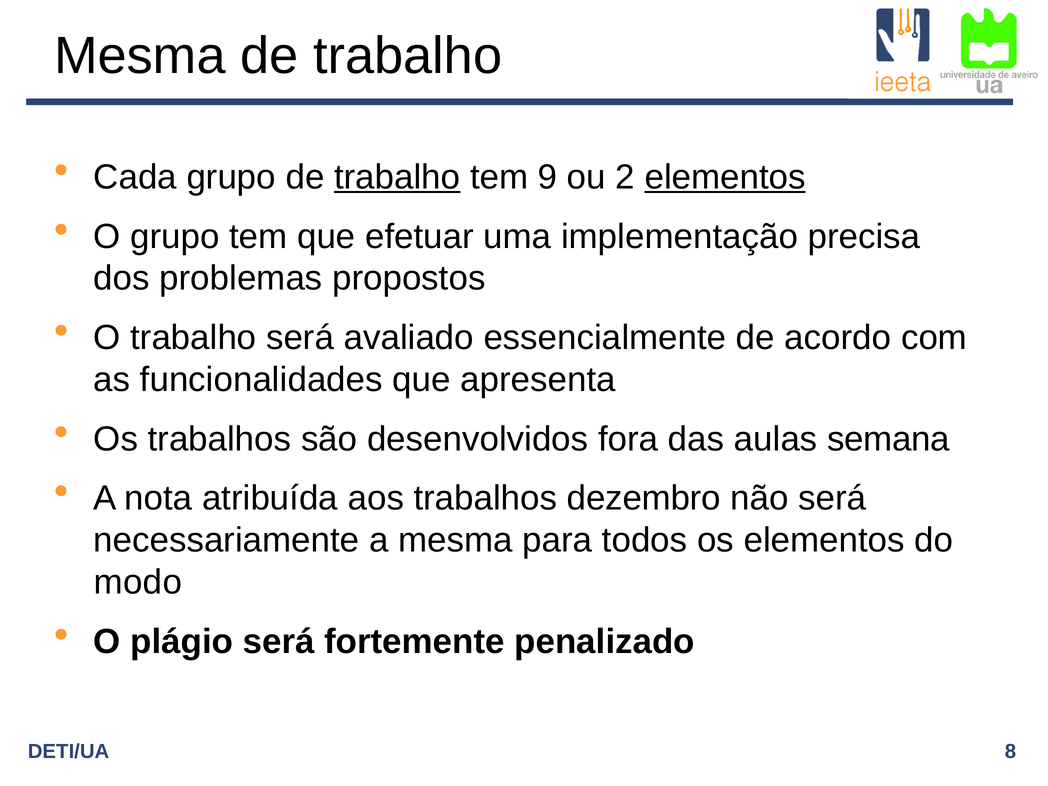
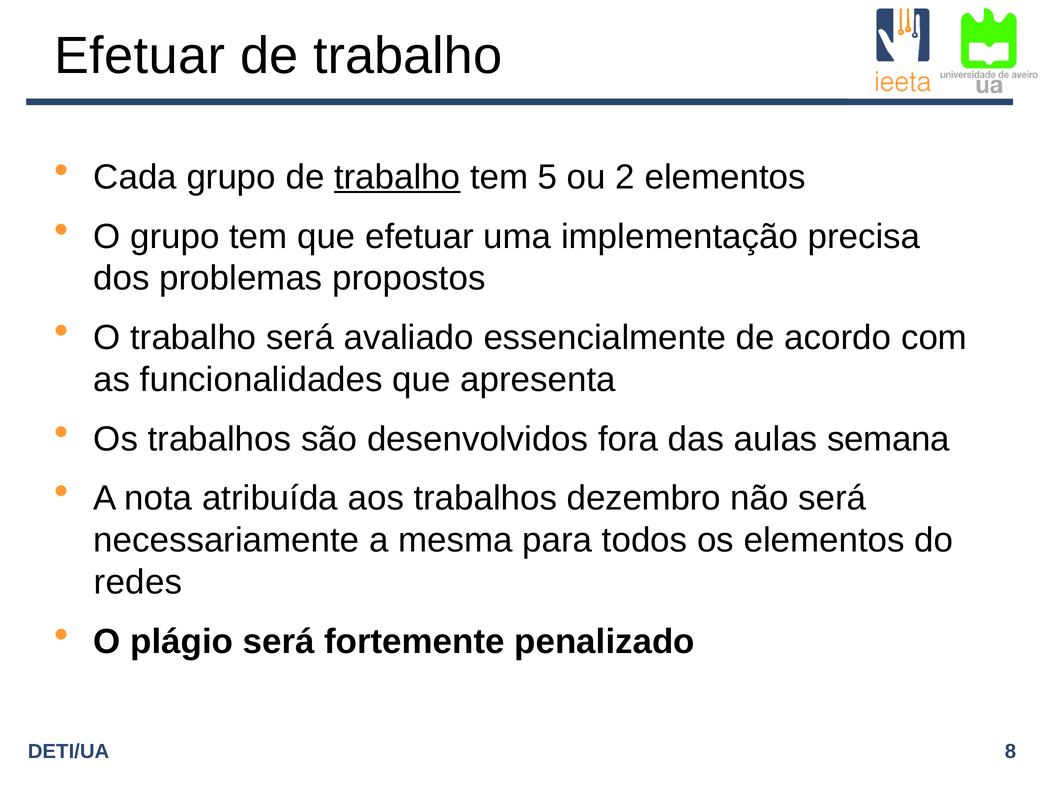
Mesma: Mesma -> Efetuar (140, 56)
9: 9 -> 5 (548, 177)
elementos underline: present -> none (725, 177)
modo: modo -> redes (138, 582)
